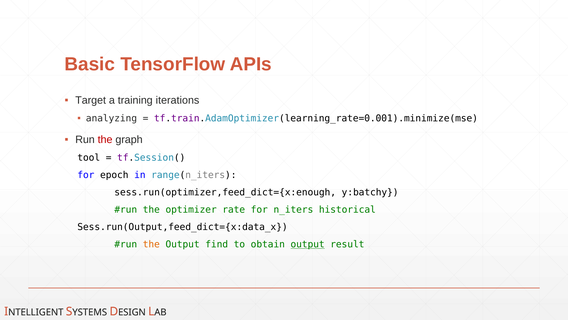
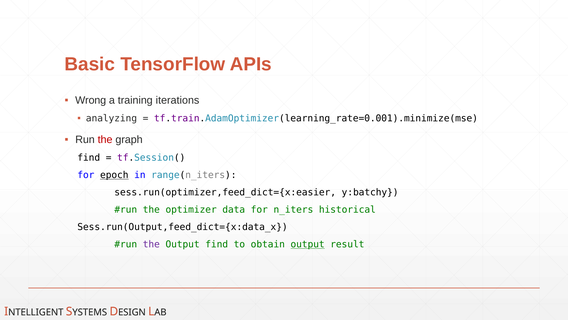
Target: Target -> Wrong (91, 100)
tool: tool -> find (89, 158)
epoch underline: none -> present (114, 175)
sess.run(optimizer,feed_dict={x:enough: sess.run(optimizer,feed_dict={x:enough -> sess.run(optimizer,feed_dict={x:easier (225, 192)
rate: rate -> data (234, 209)
the colour: orange -> purple (151, 244)
